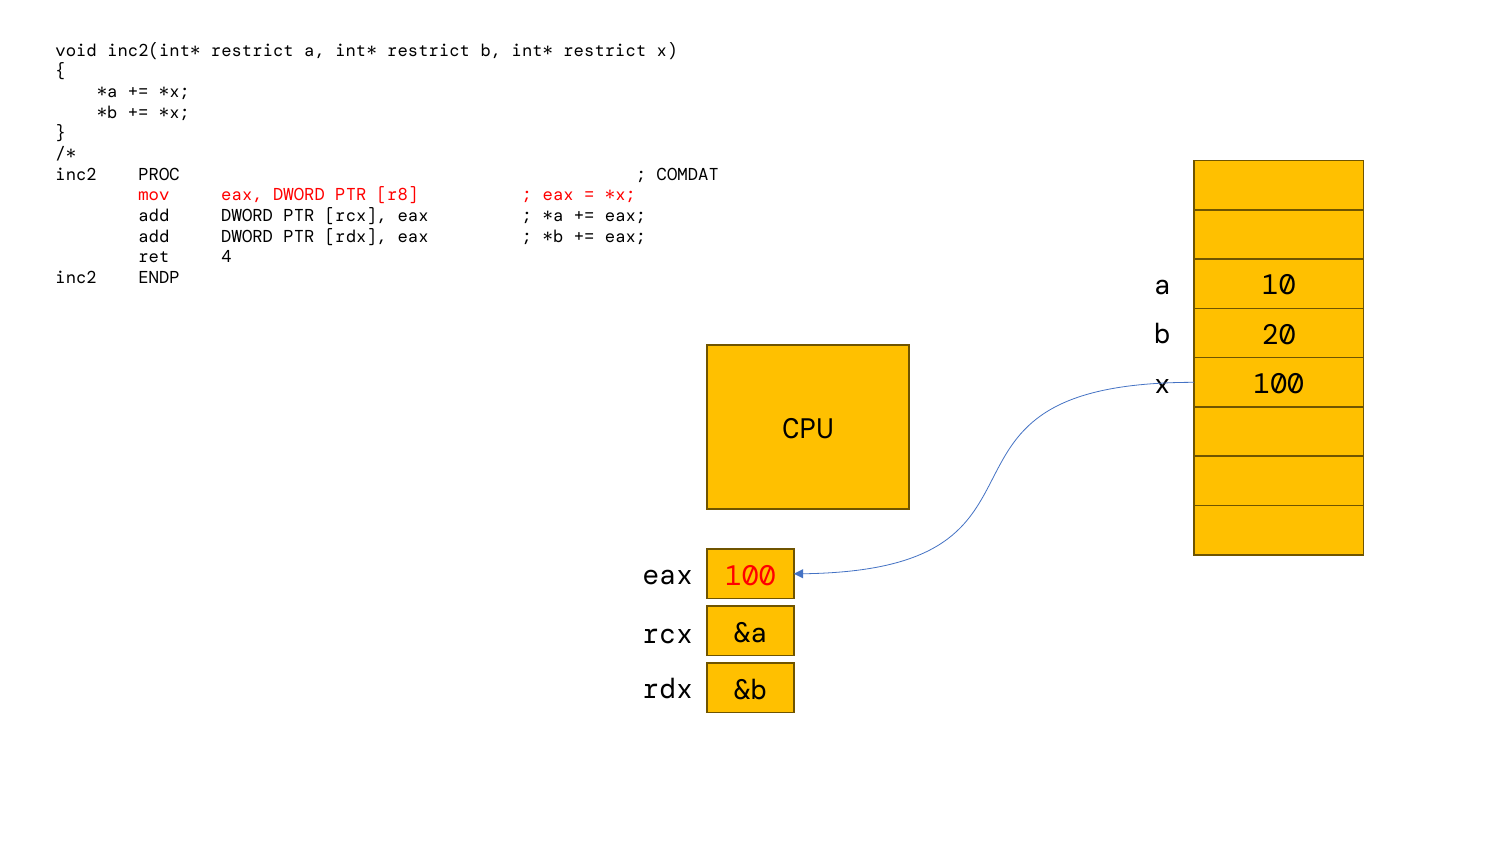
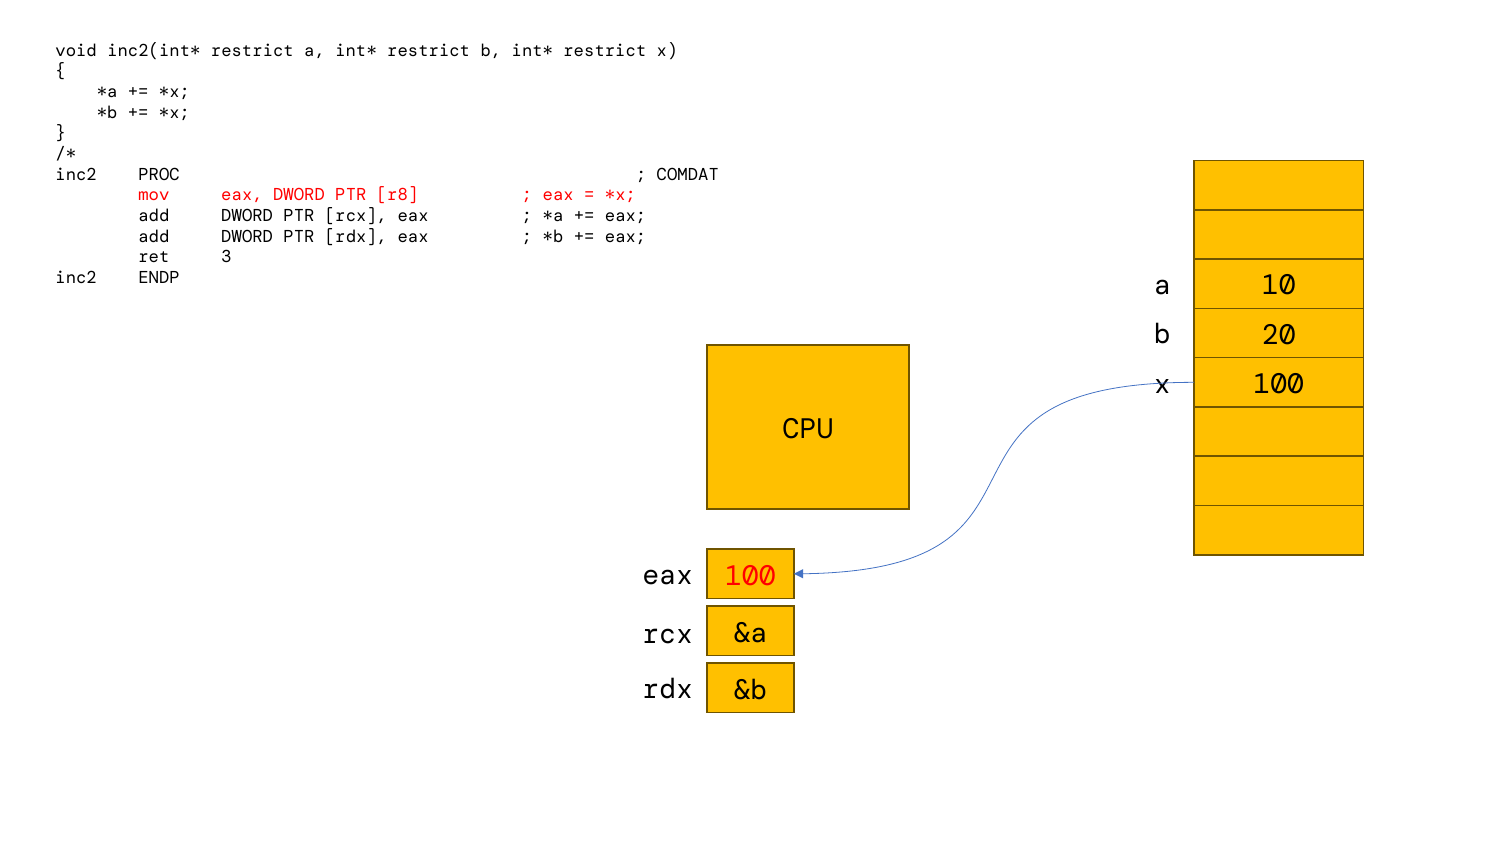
4: 4 -> 3 (226, 257)
